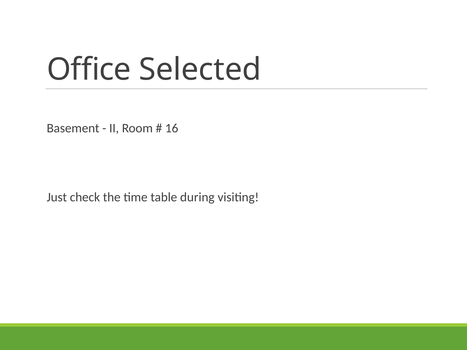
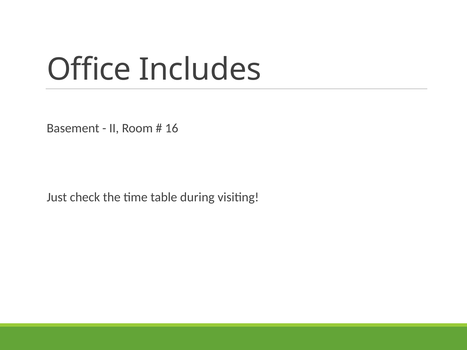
Selected: Selected -> Includes (200, 70)
